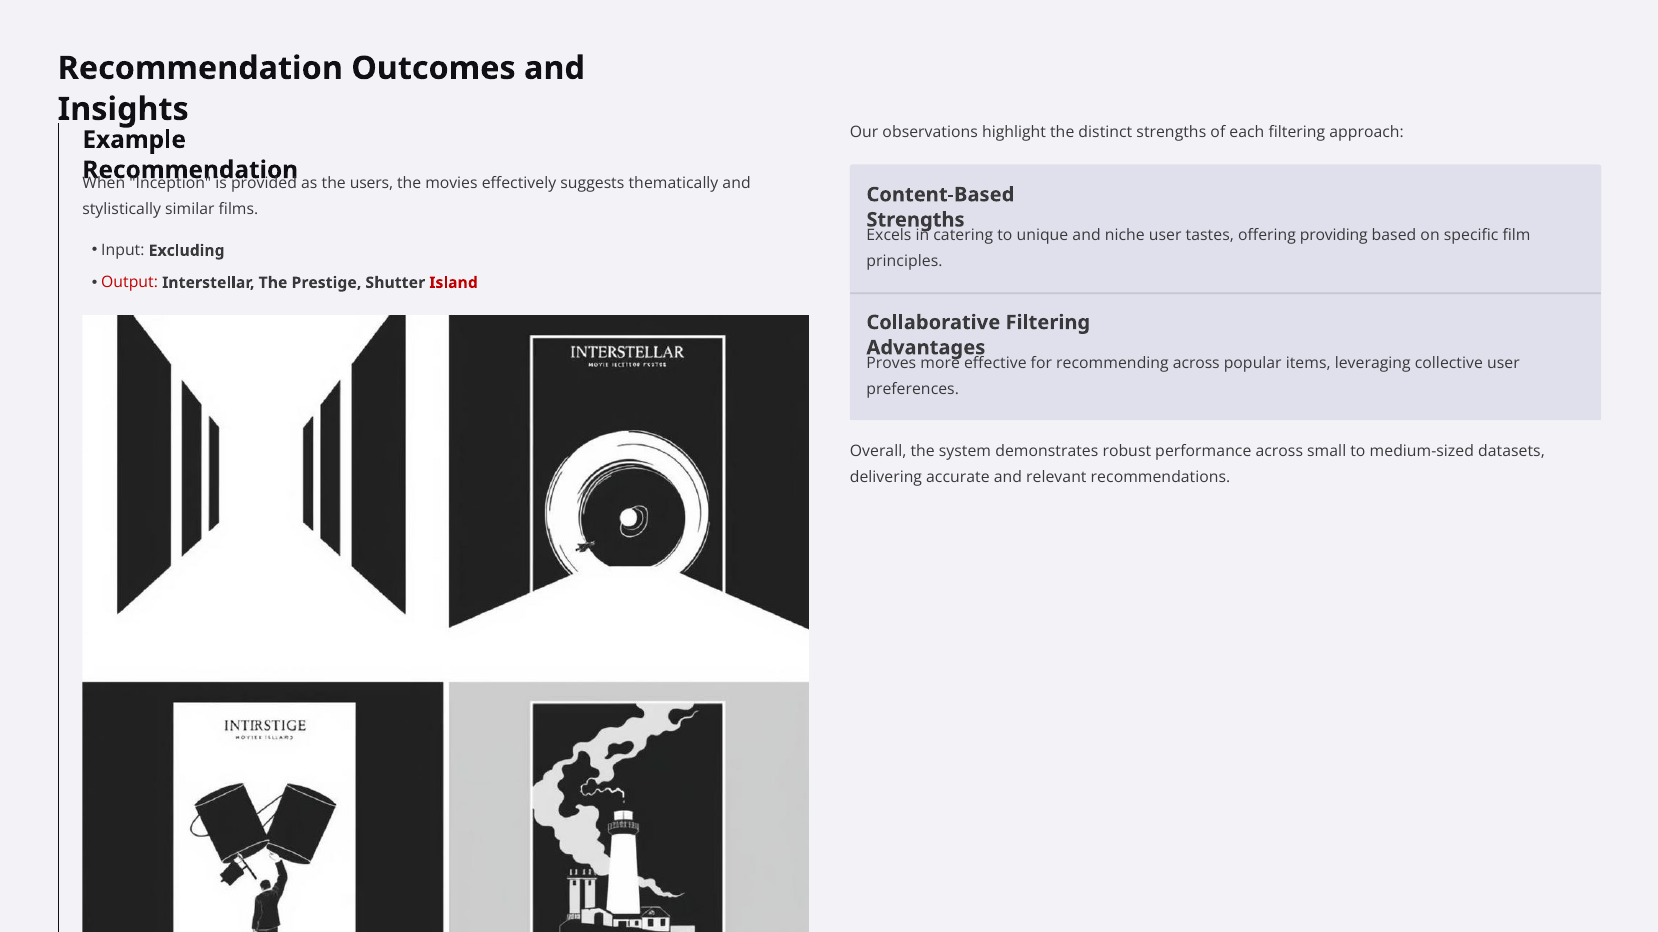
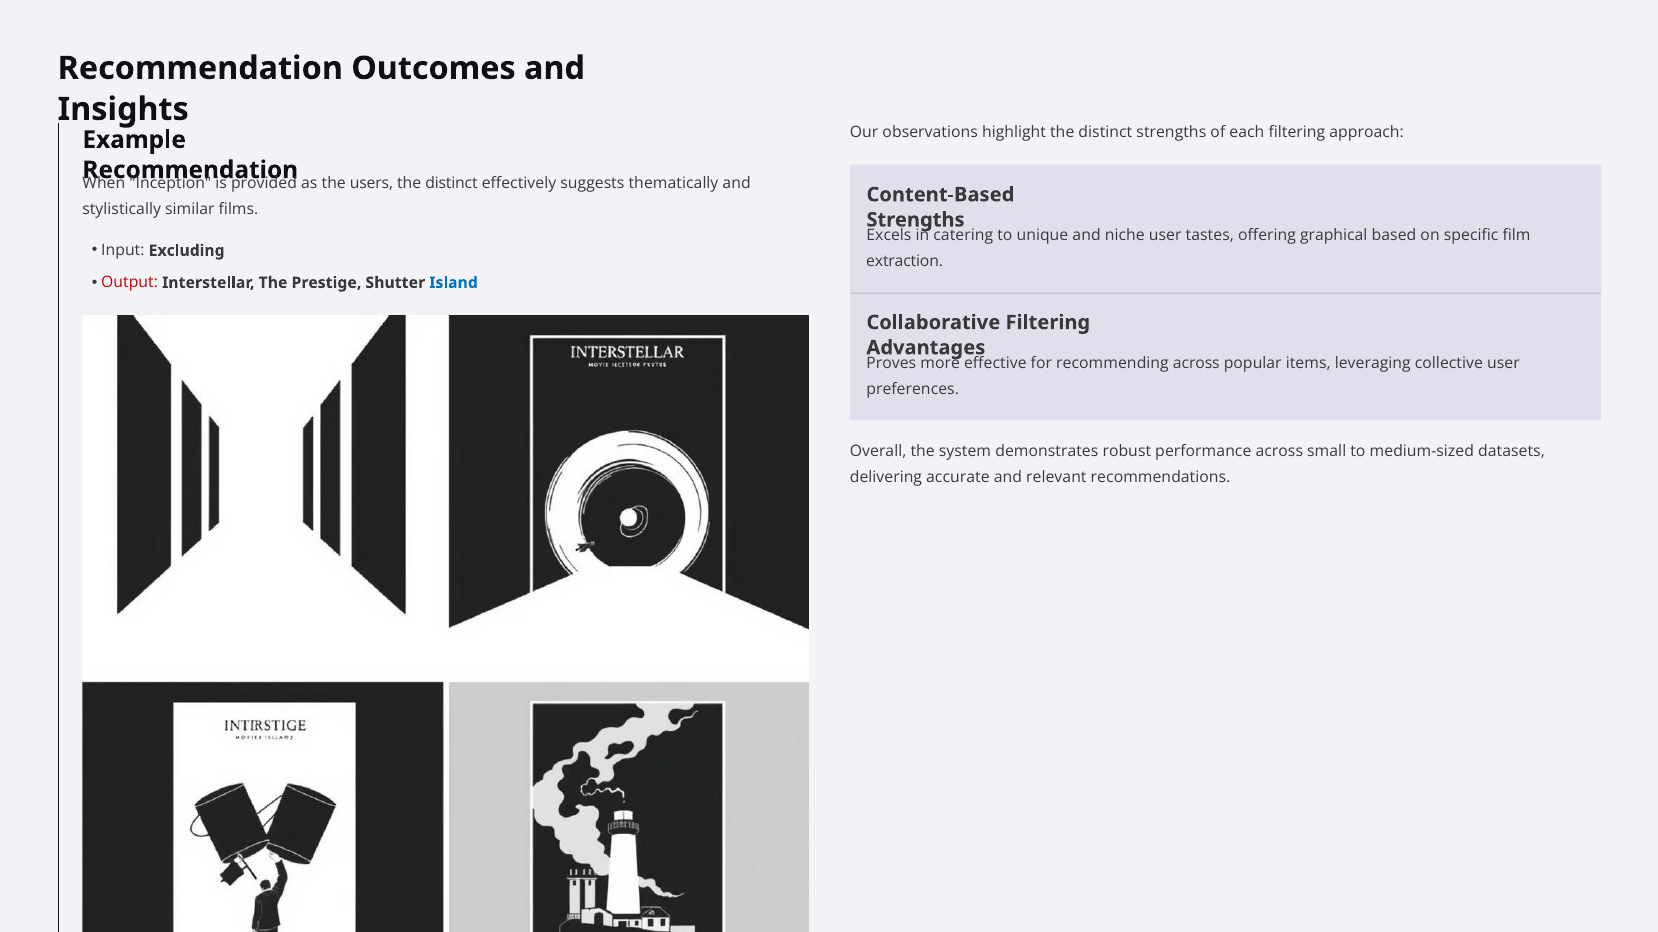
movies: movies -> distinct (452, 183)
providing: providing -> graphical (1334, 236)
principles: principles -> extraction (905, 262)
Island colour: red -> blue (454, 283)
